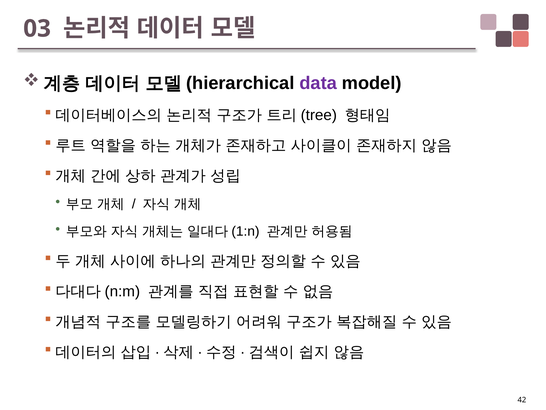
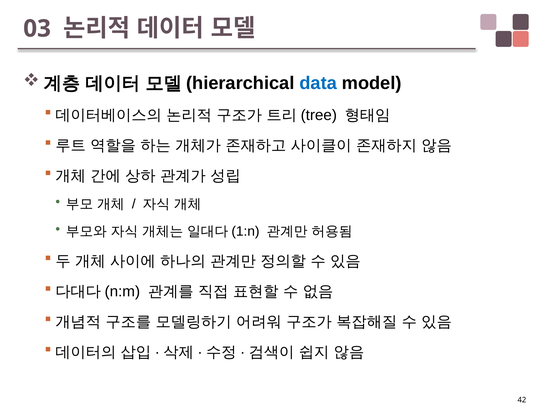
data colour: purple -> blue (318, 83)
